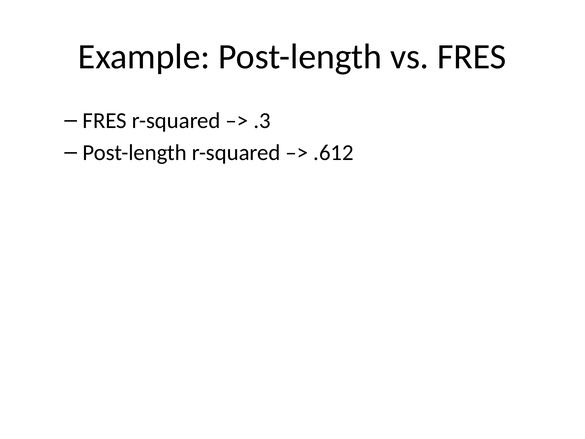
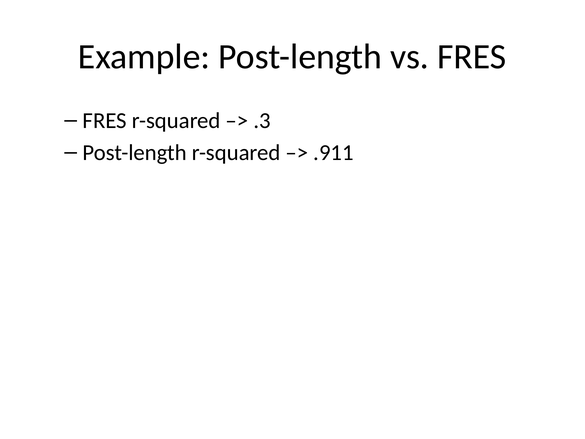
.612: .612 -> .911 (333, 152)
